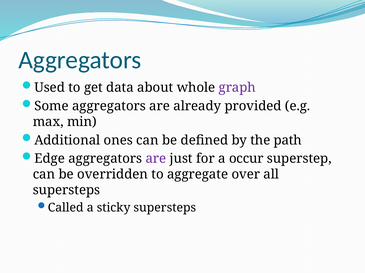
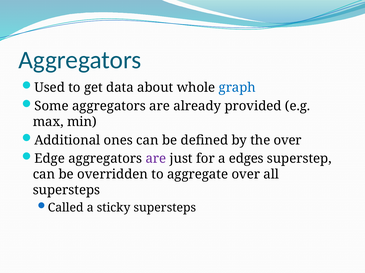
graph colour: purple -> blue (237, 88)
the path: path -> over (288, 141)
occur: occur -> edges (246, 159)
